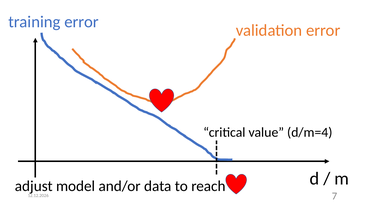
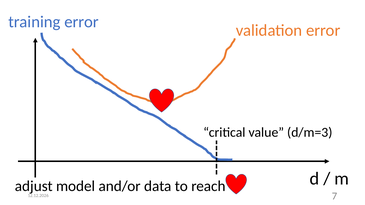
d/m=4: d/m=4 -> d/m=3 (310, 133)
